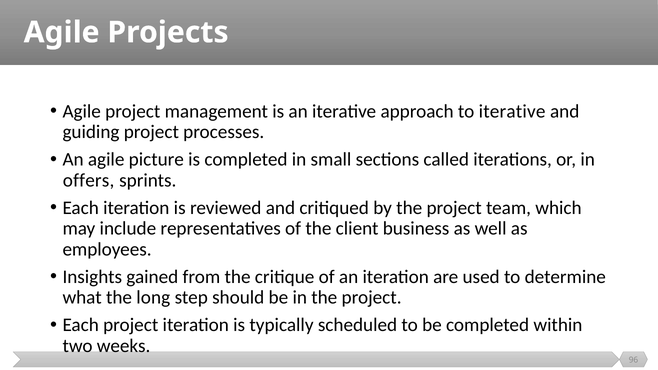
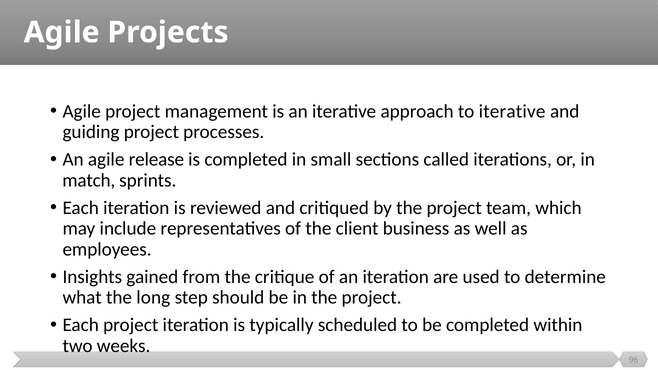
picture: picture -> release (156, 160)
offers: offers -> match (89, 180)
